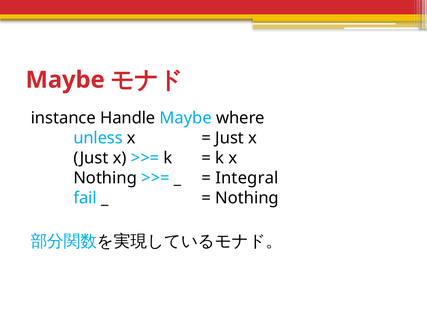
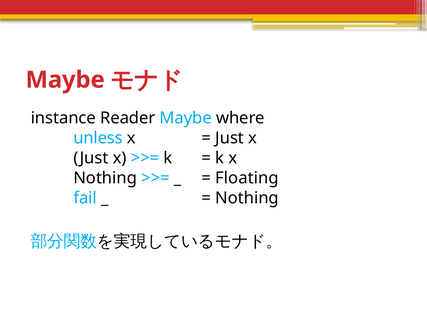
Handle: Handle -> Reader (128, 118)
Integral: Integral -> Floating (247, 178)
